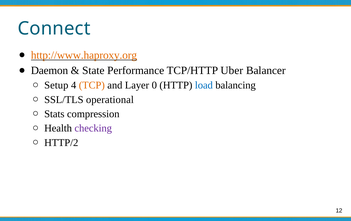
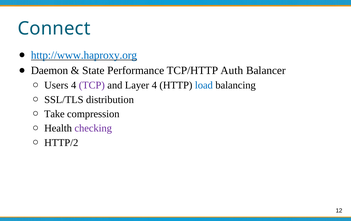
http://www.haproxy.org colour: orange -> blue (84, 55)
Uber: Uber -> Auth (232, 71)
Setup: Setup -> Users (56, 85)
TCP colour: orange -> purple (92, 85)
Layer 0: 0 -> 4 (154, 85)
operational: operational -> distribution (110, 100)
Stats: Stats -> Take (54, 114)
